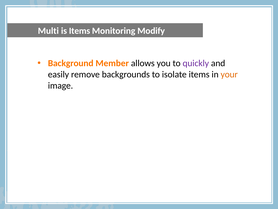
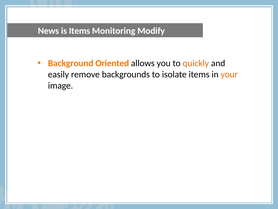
Multi: Multi -> News (48, 31)
Member: Member -> Oriented (112, 63)
quickly colour: purple -> orange (196, 63)
